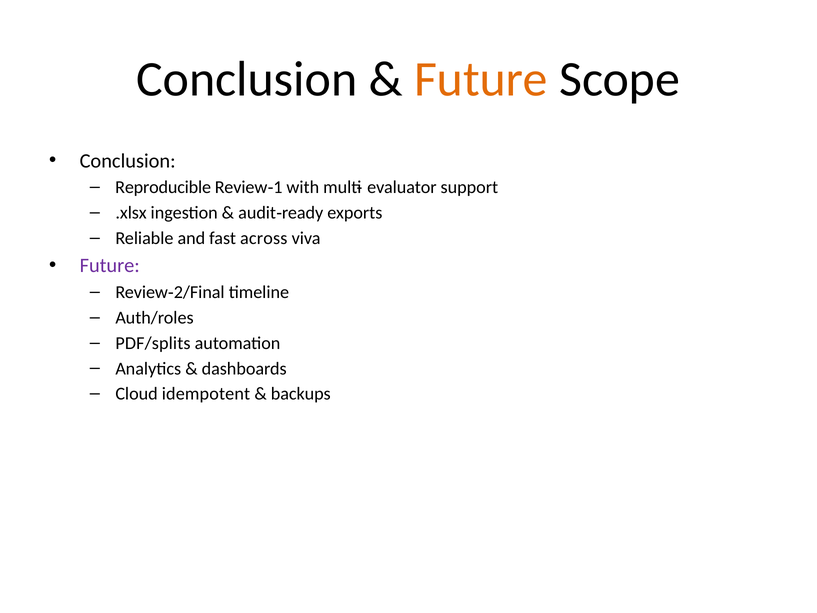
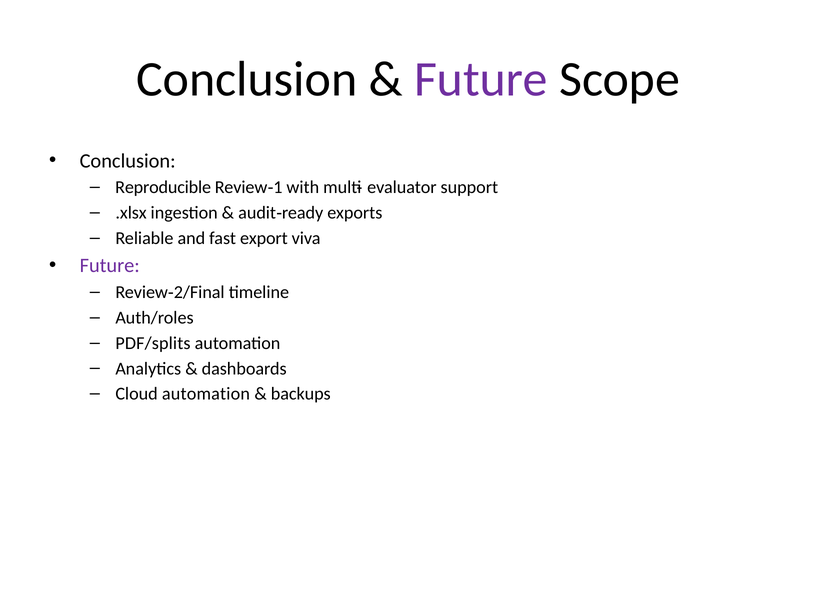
Future colour: orange -> purple (481, 79)
across: across -> export (264, 238)
Cloud idempotent: idempotent -> automation (206, 394)
